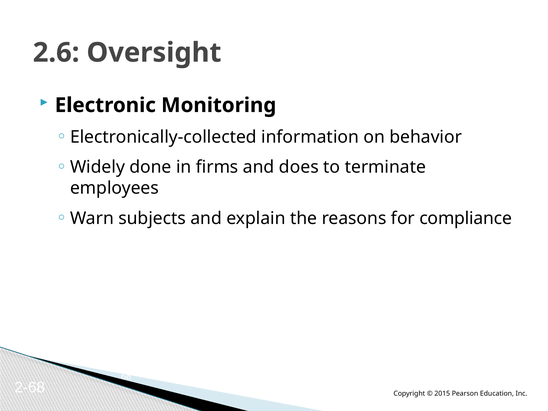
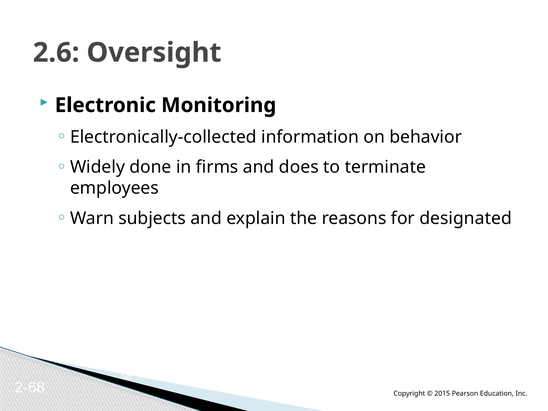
compliance: compliance -> designated (466, 218)
